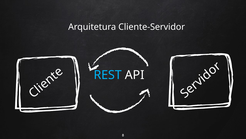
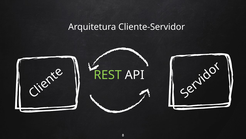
REST colour: light blue -> light green (108, 75)
